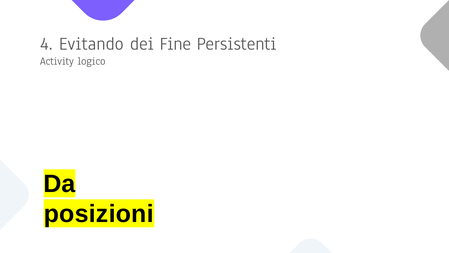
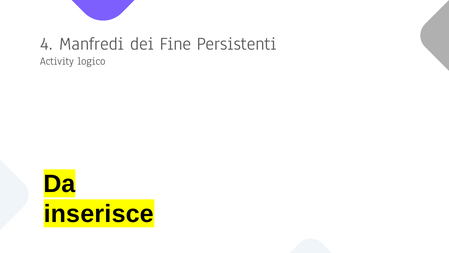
Evitando: Evitando -> Manfredi (92, 44)
posizioni: posizioni -> inserisce (99, 213)
